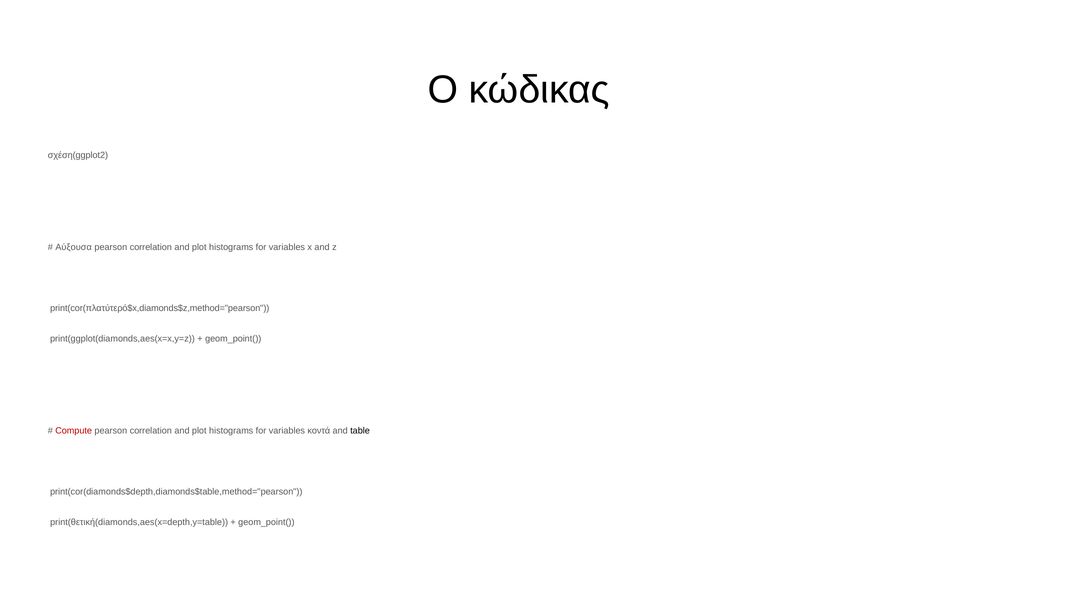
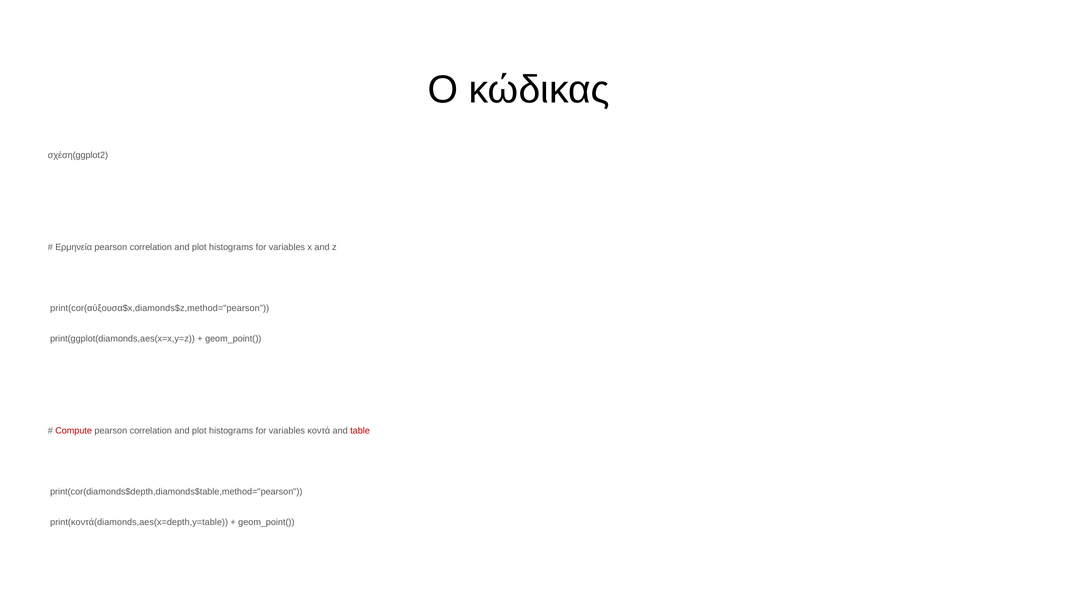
Αύξουσα: Αύξουσα -> Ερμηνεία (74, 247)
print(cor(πλατύτερό$x,diamonds$z,method="pearson: print(cor(πλατύτερό$x,diamonds$z,method="pearson -> print(cor(αύξουσα$x,diamonds$z,method="pearson (160, 308)
table colour: black -> red (360, 430)
print(θετική(diamonds,aes(x=depth,y=table: print(θετική(diamonds,aes(x=depth,y=table -> print(κοντά(diamonds,aes(x=depth,y=table (139, 522)
